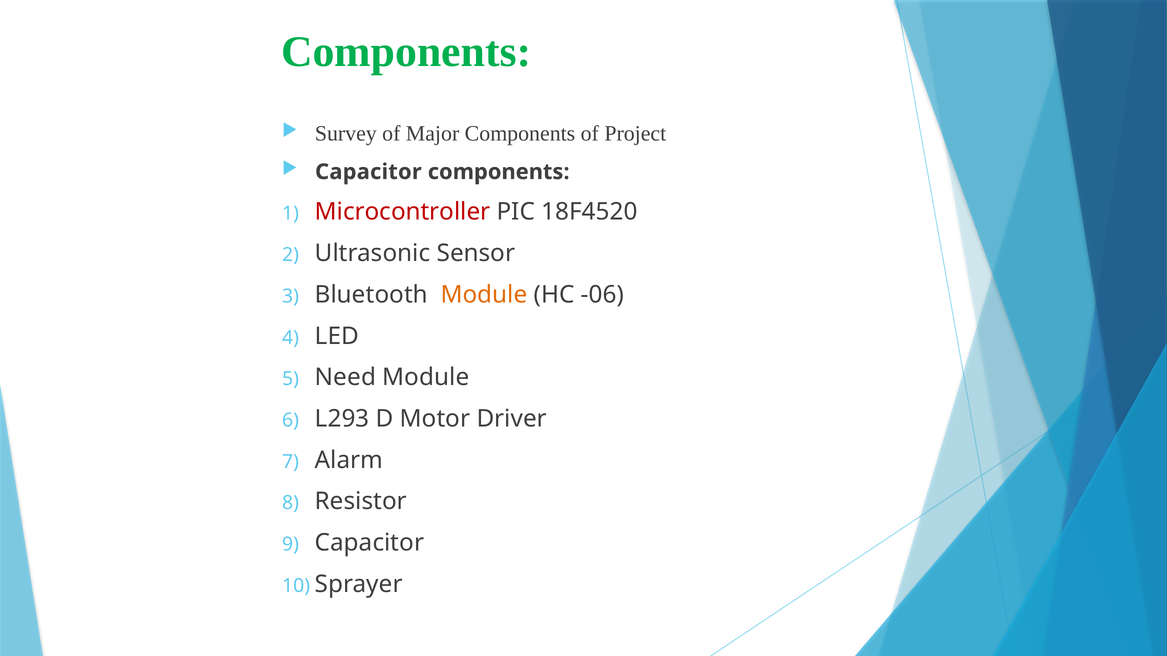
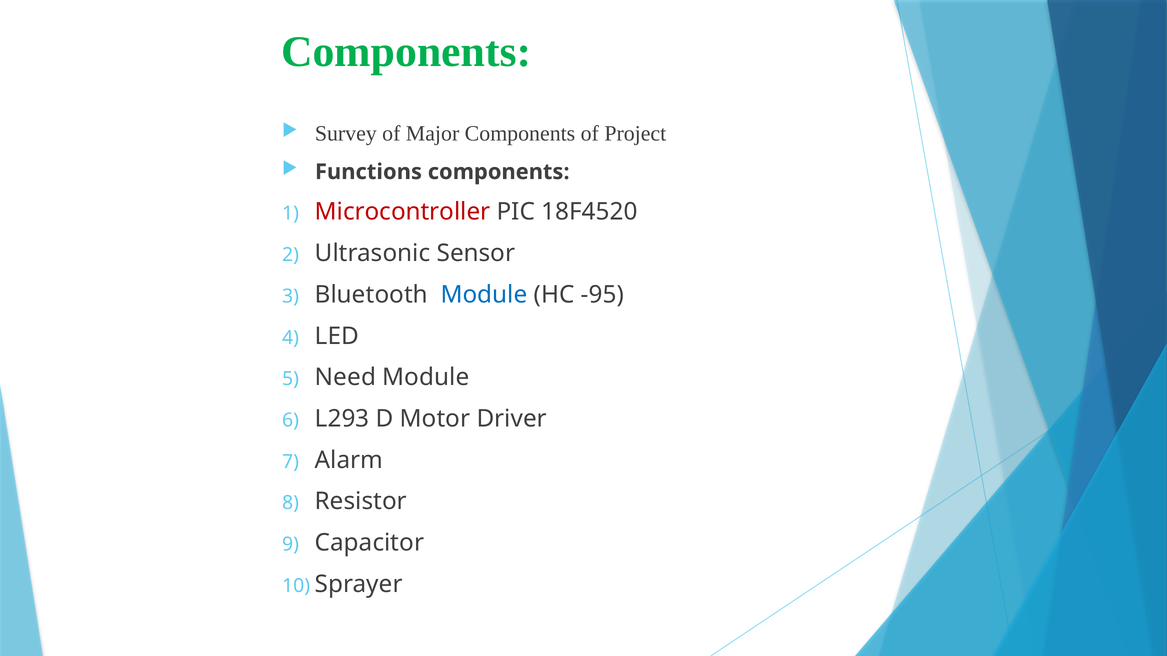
Capacitor: Capacitor -> Functions (368, 172)
Module colour: orange -> blue (484, 295)
-06: -06 -> -95 (602, 295)
